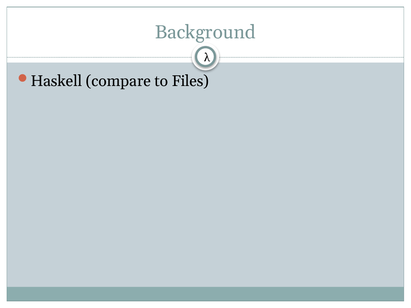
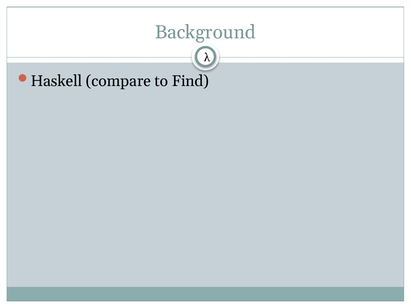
Files: Files -> Find (190, 81)
